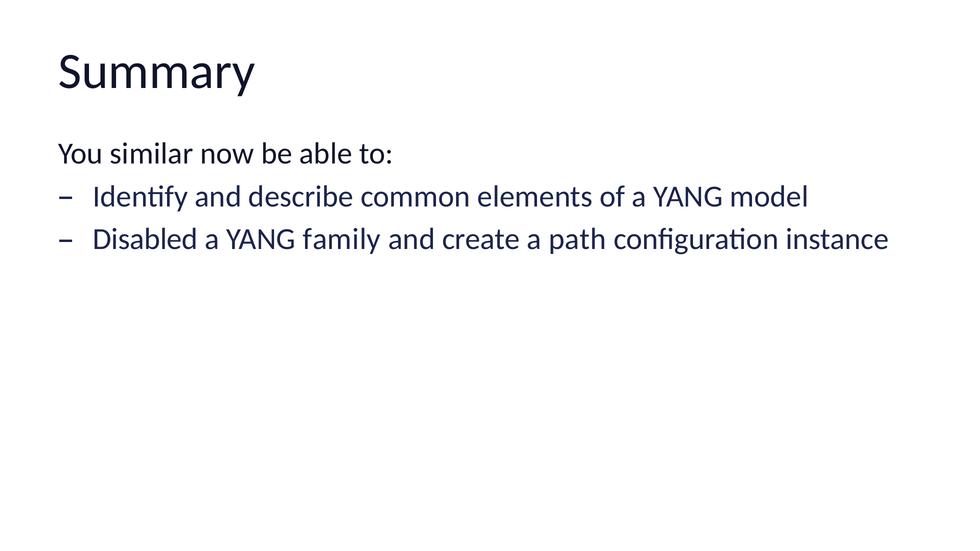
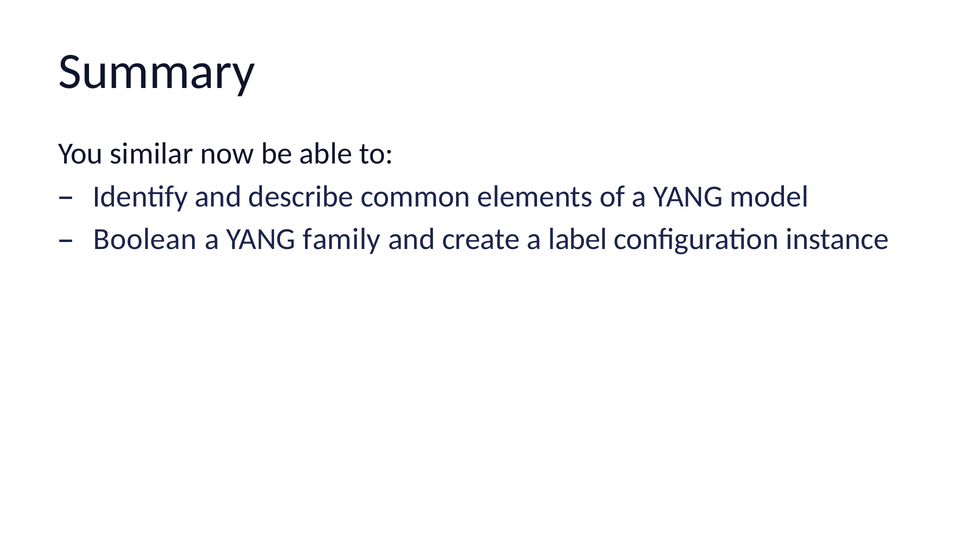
Disabled: Disabled -> Boolean (145, 239)
path: path -> label (578, 239)
